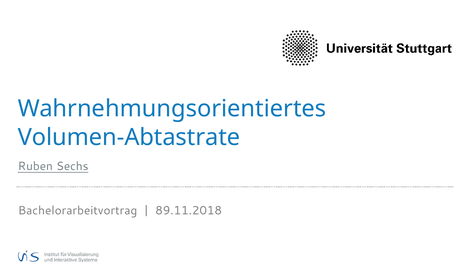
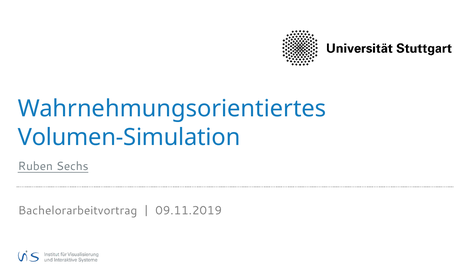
Volumen-Abtastrate: Volumen-Abtastrate -> Volumen-Simulation (129, 137)
89.11.2018: 89.11.2018 -> 09.11.2019 (189, 210)
